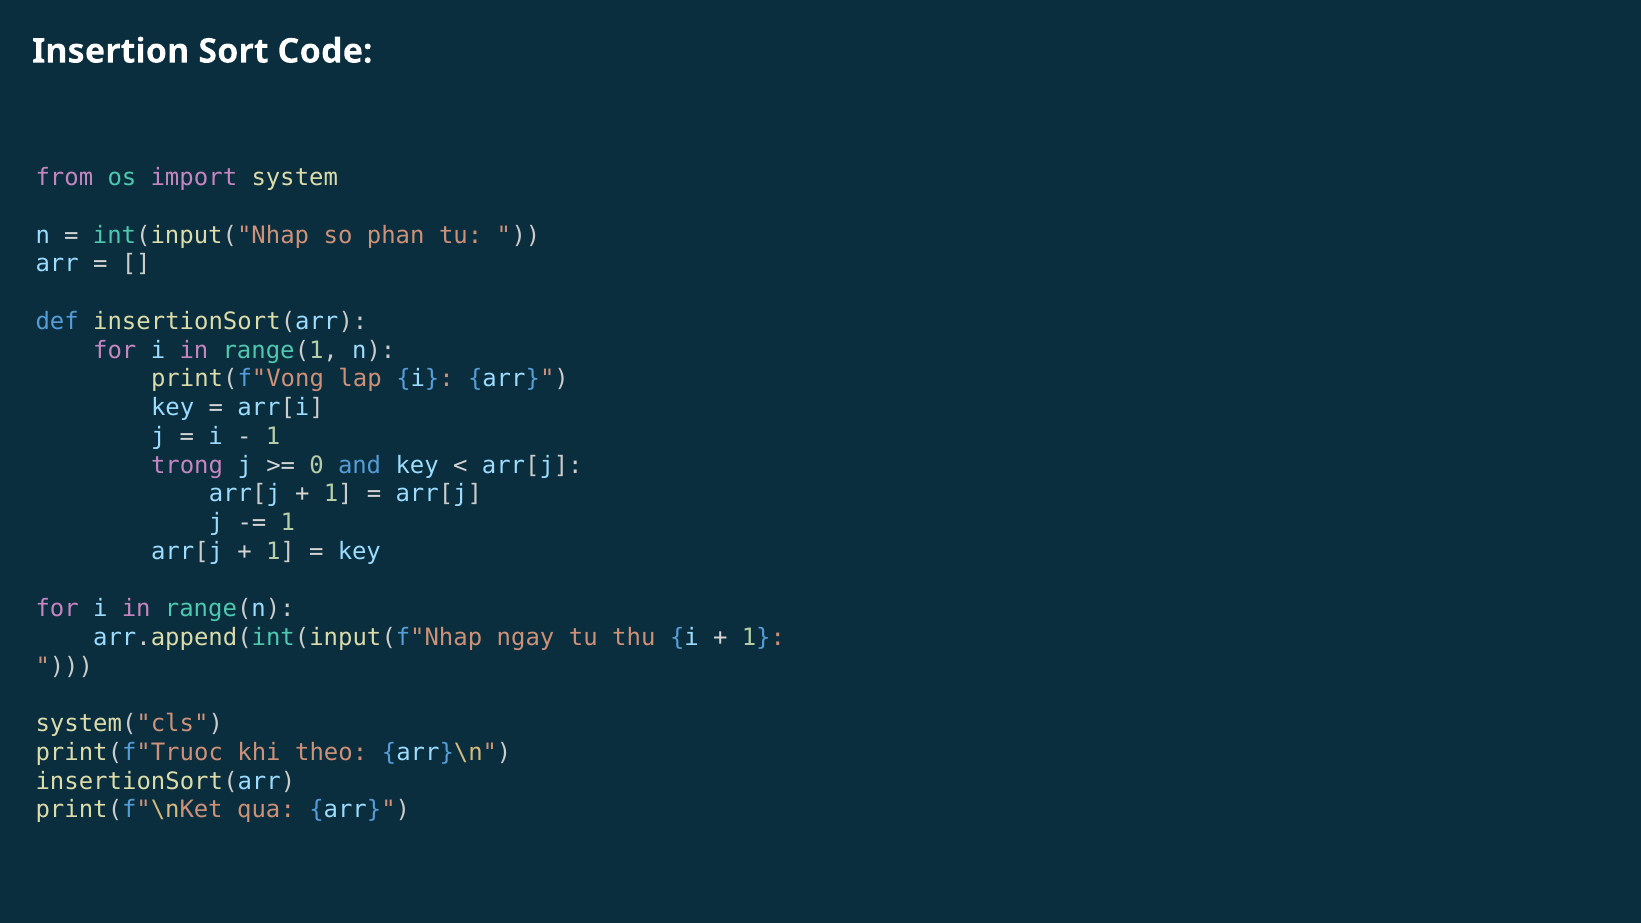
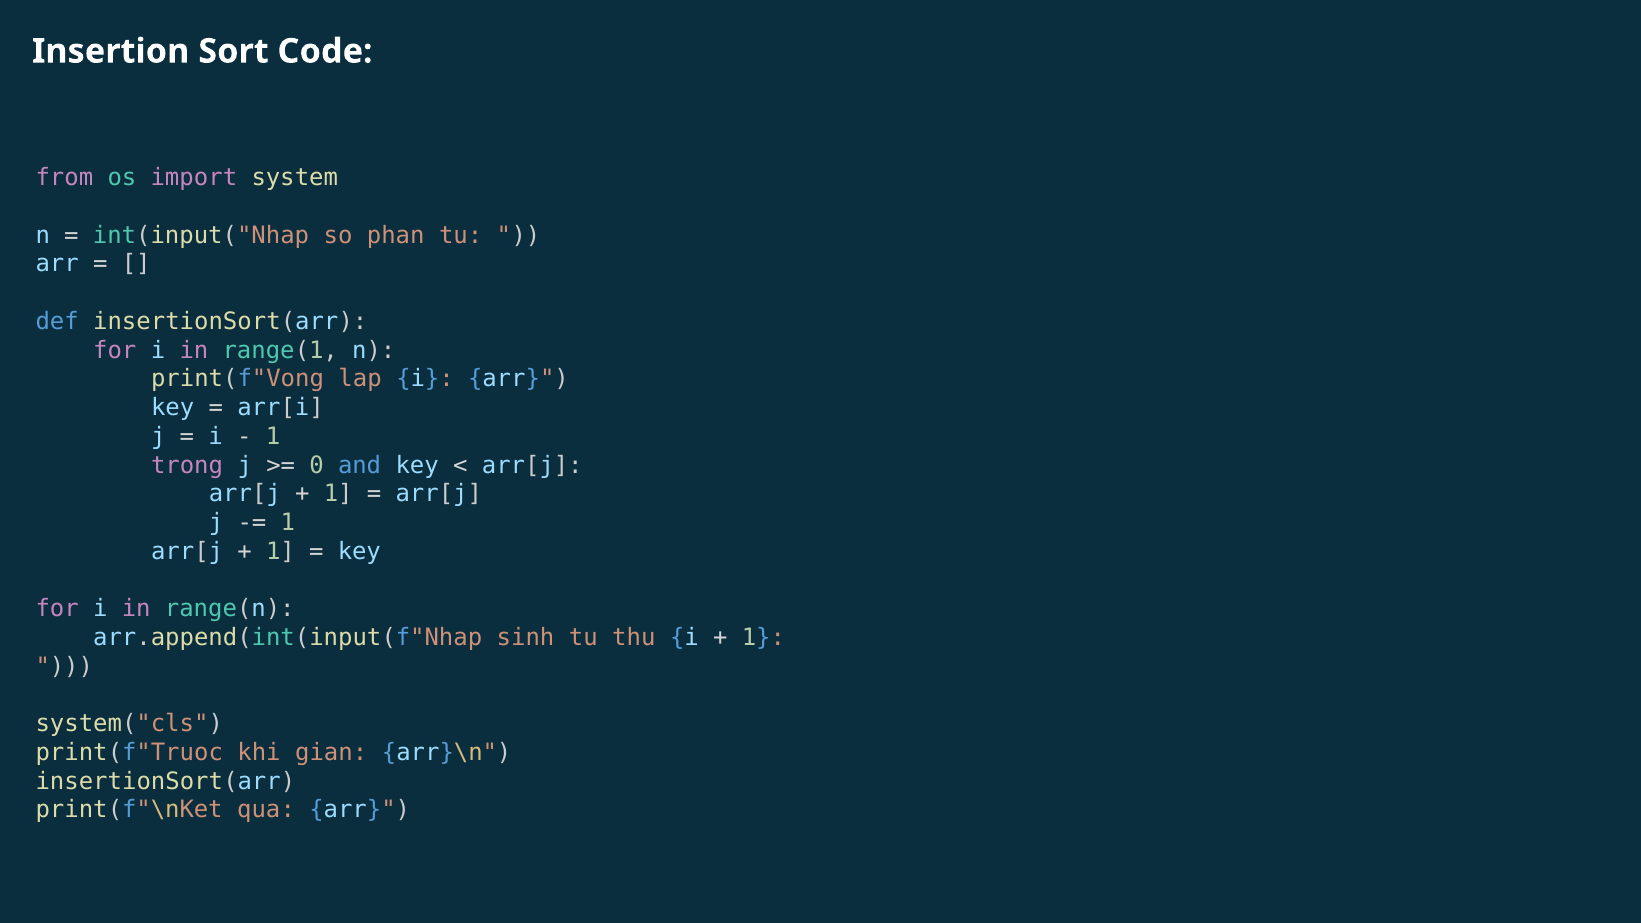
ngay: ngay -> sinh (526, 638)
theo: theo -> gian (331, 752)
